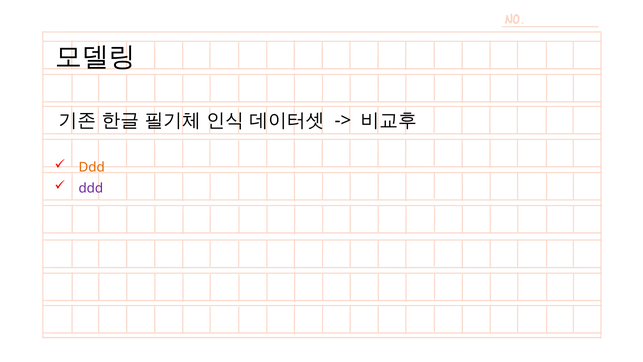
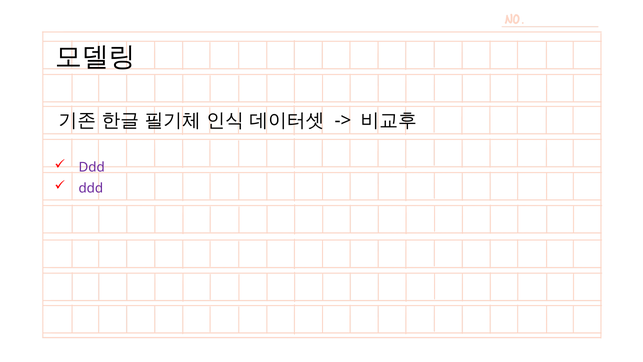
Ddd colour: orange -> purple (92, 167)
